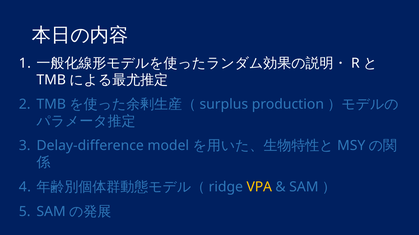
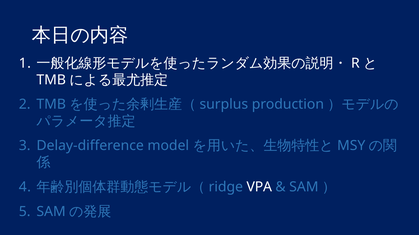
VPA colour: yellow -> white (259, 187)
